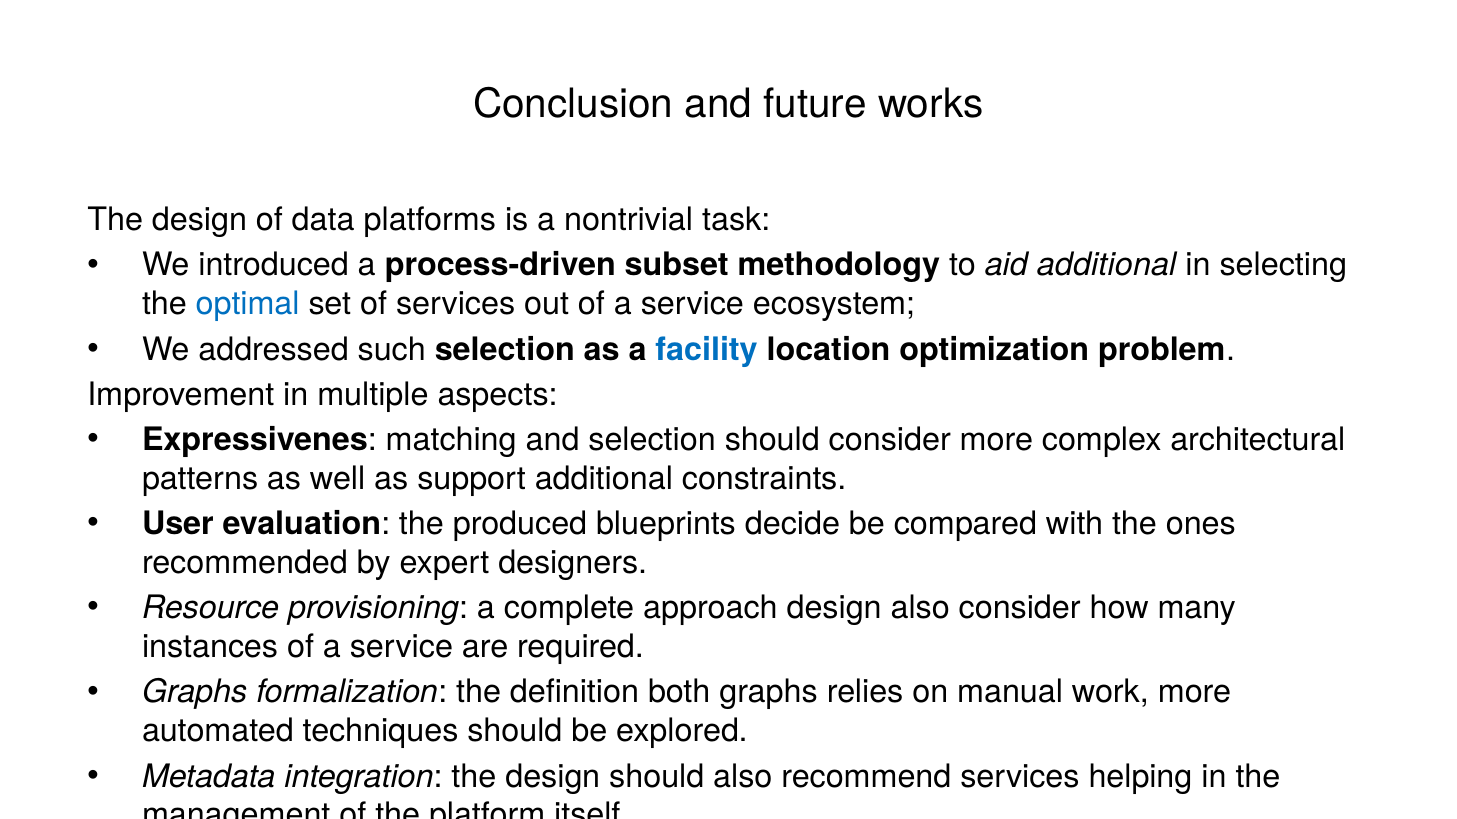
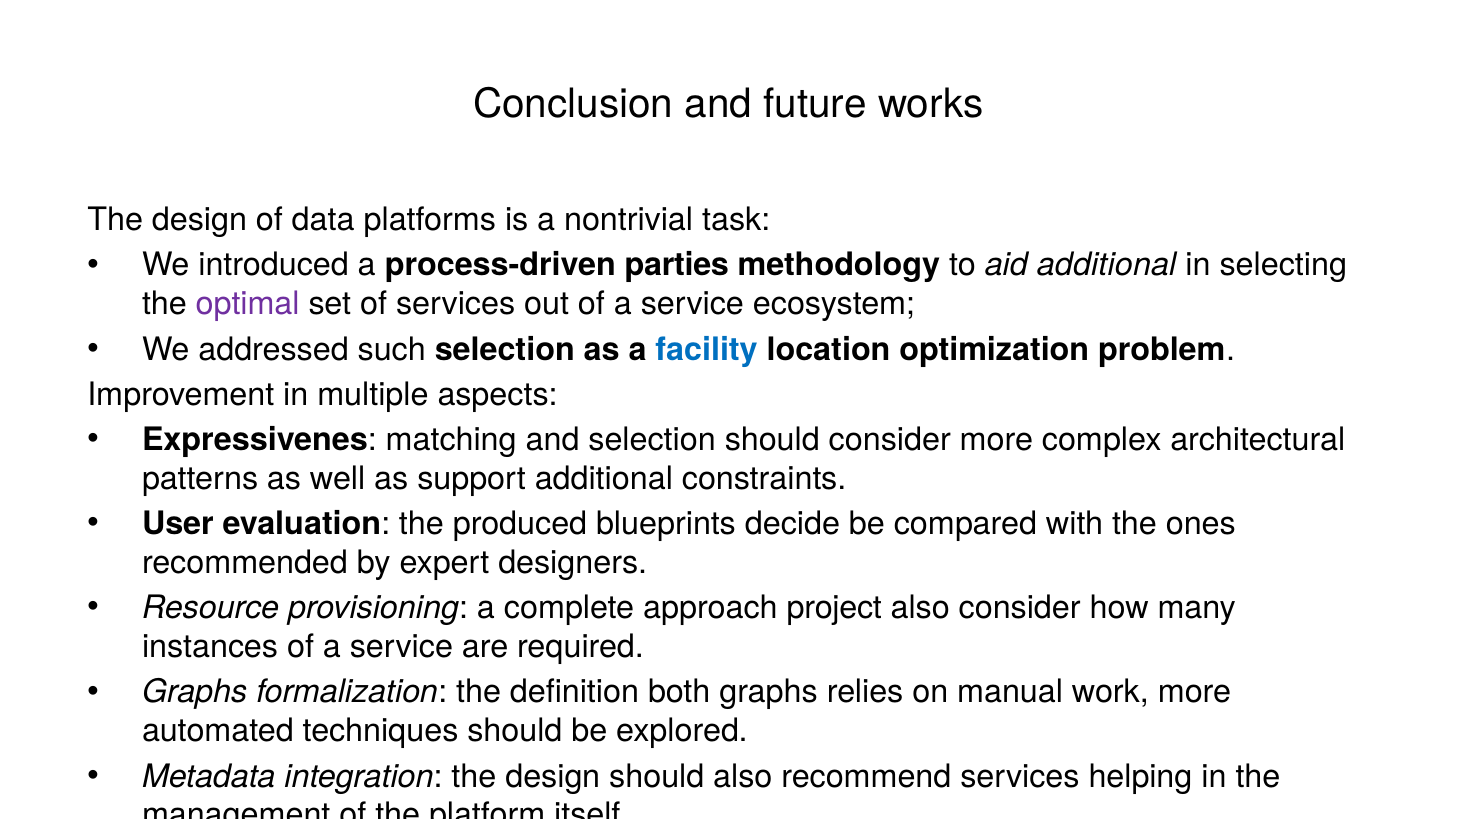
subset: subset -> parties (677, 266)
optimal colour: blue -> purple (248, 304)
approach design: design -> project (834, 609)
